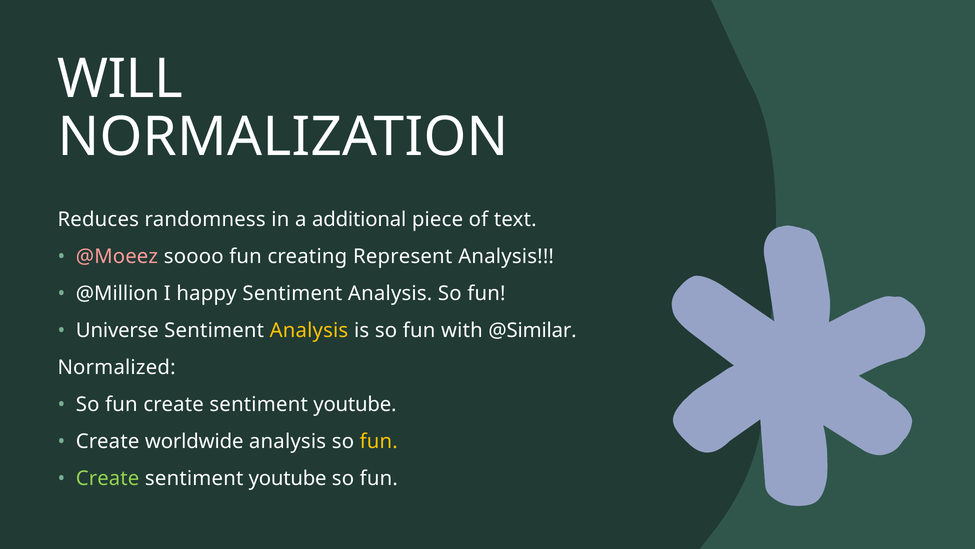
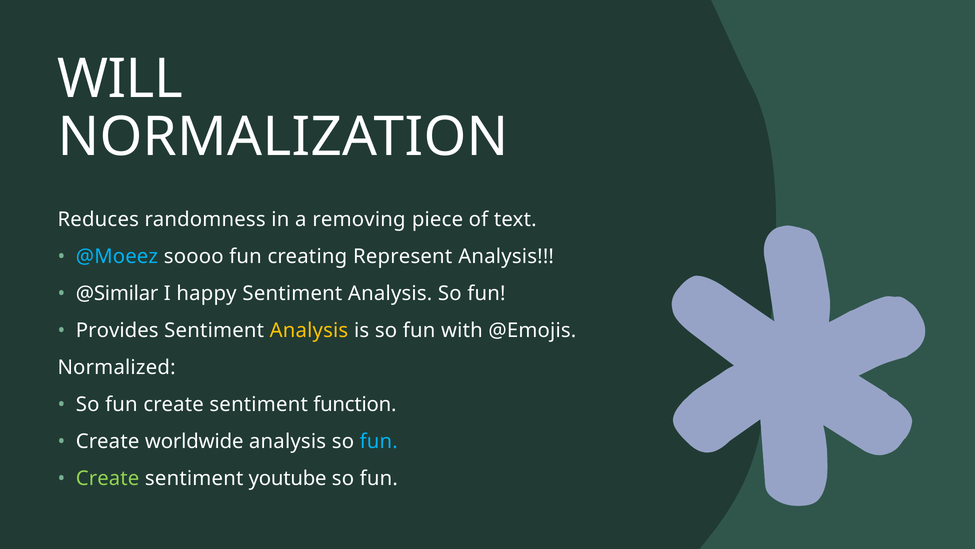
additional: additional -> removing (359, 219)
@Moeez colour: pink -> light blue (117, 256)
@Million: @Million -> @Similar (117, 293)
Universe: Universe -> Provides (117, 330)
@Similar: @Similar -> @Emojis (532, 330)
fun create sentiment youtube: youtube -> function (355, 404)
fun colour: yellow -> light blue (379, 441)
